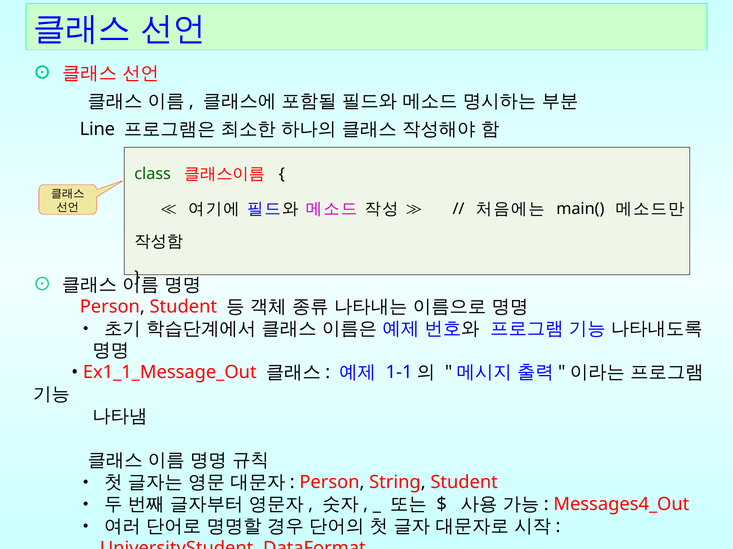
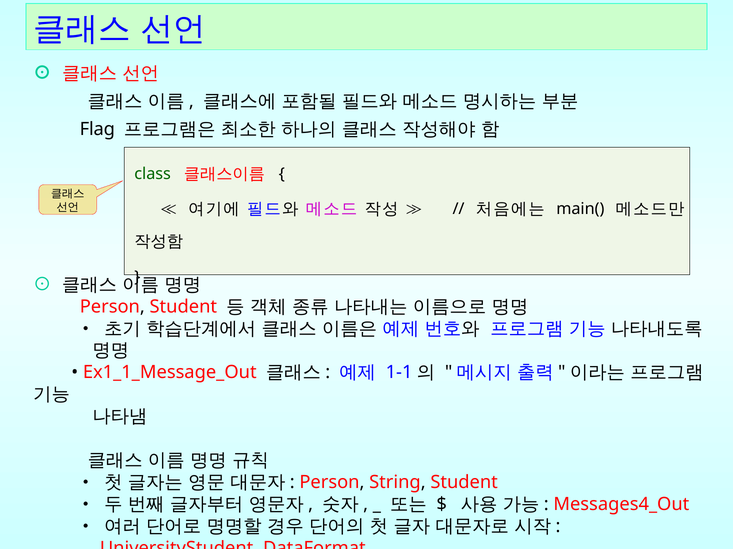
Line: Line -> Flag (97, 130)
